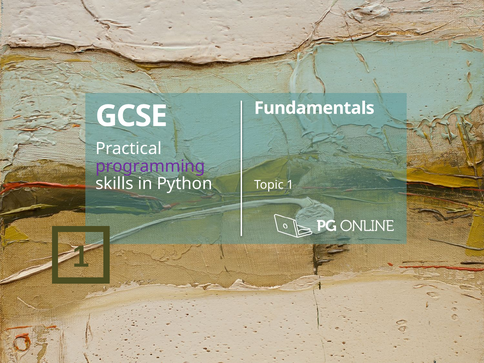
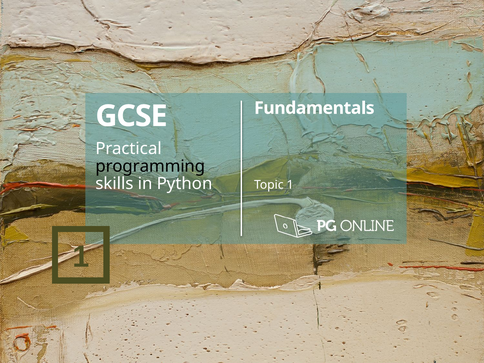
programming colour: purple -> black (150, 166)
